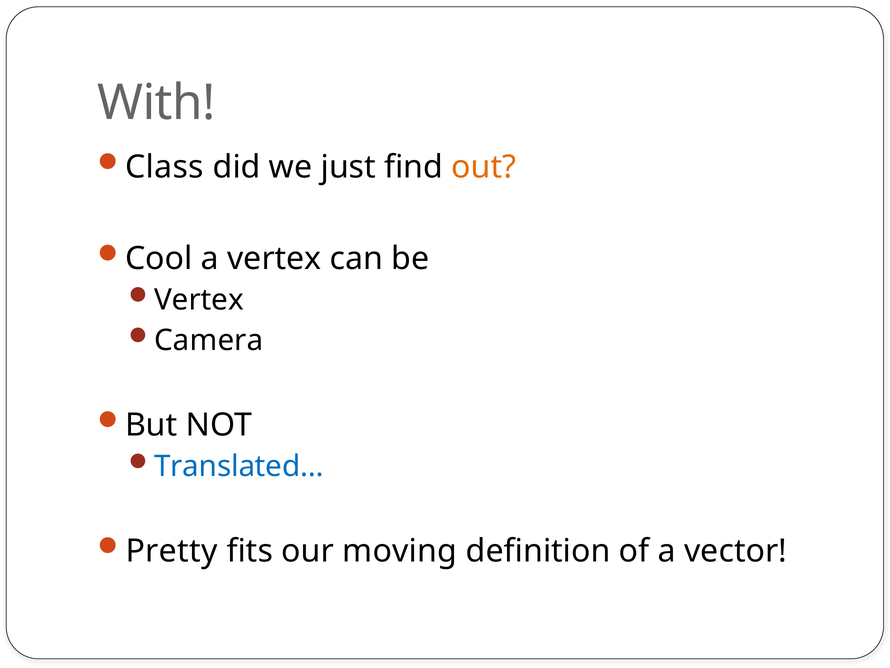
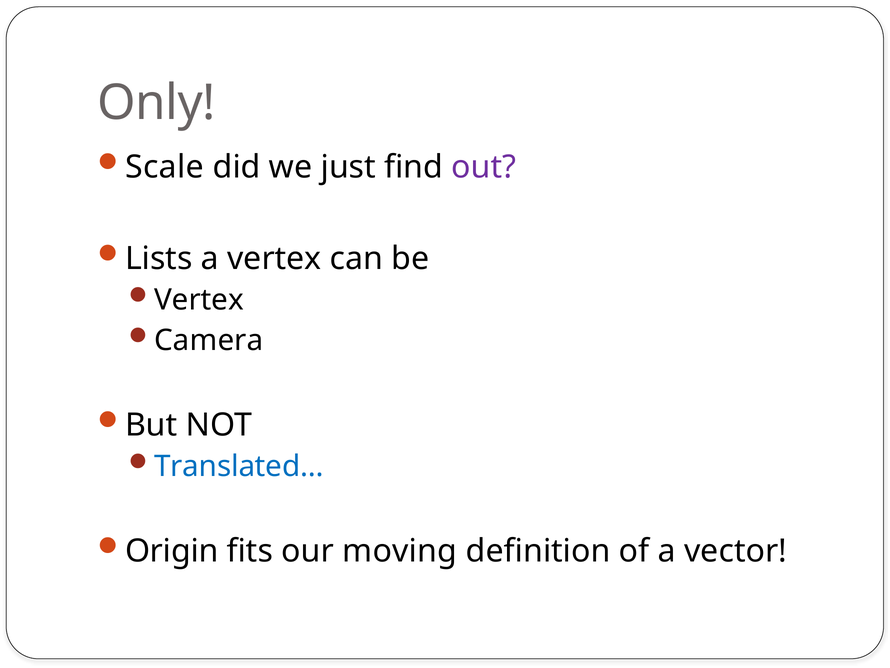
With: With -> Only (156, 103)
Class: Class -> Scale (165, 167)
out colour: orange -> purple (484, 167)
Cool: Cool -> Lists (159, 258)
Pretty: Pretty -> Origin (172, 551)
